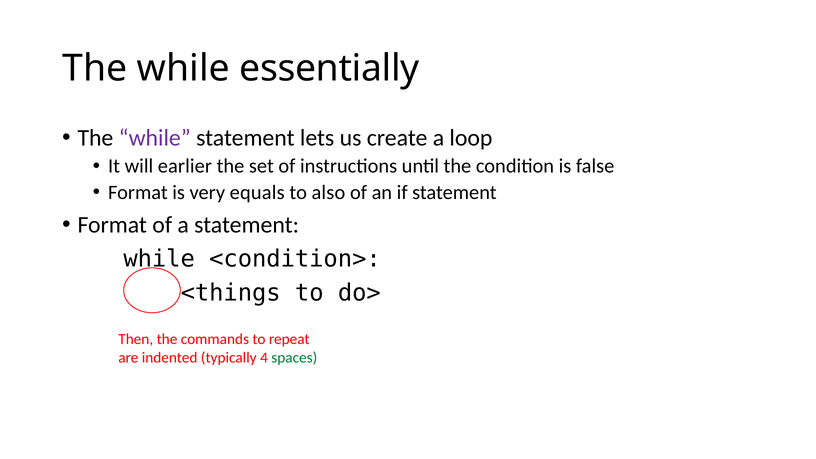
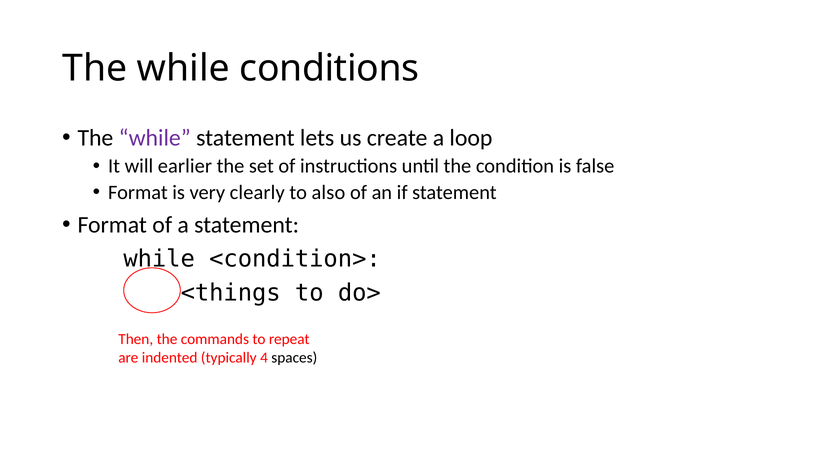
essentially: essentially -> conditions (329, 69)
equals: equals -> clearly (257, 192)
spaces colour: green -> black (294, 358)
